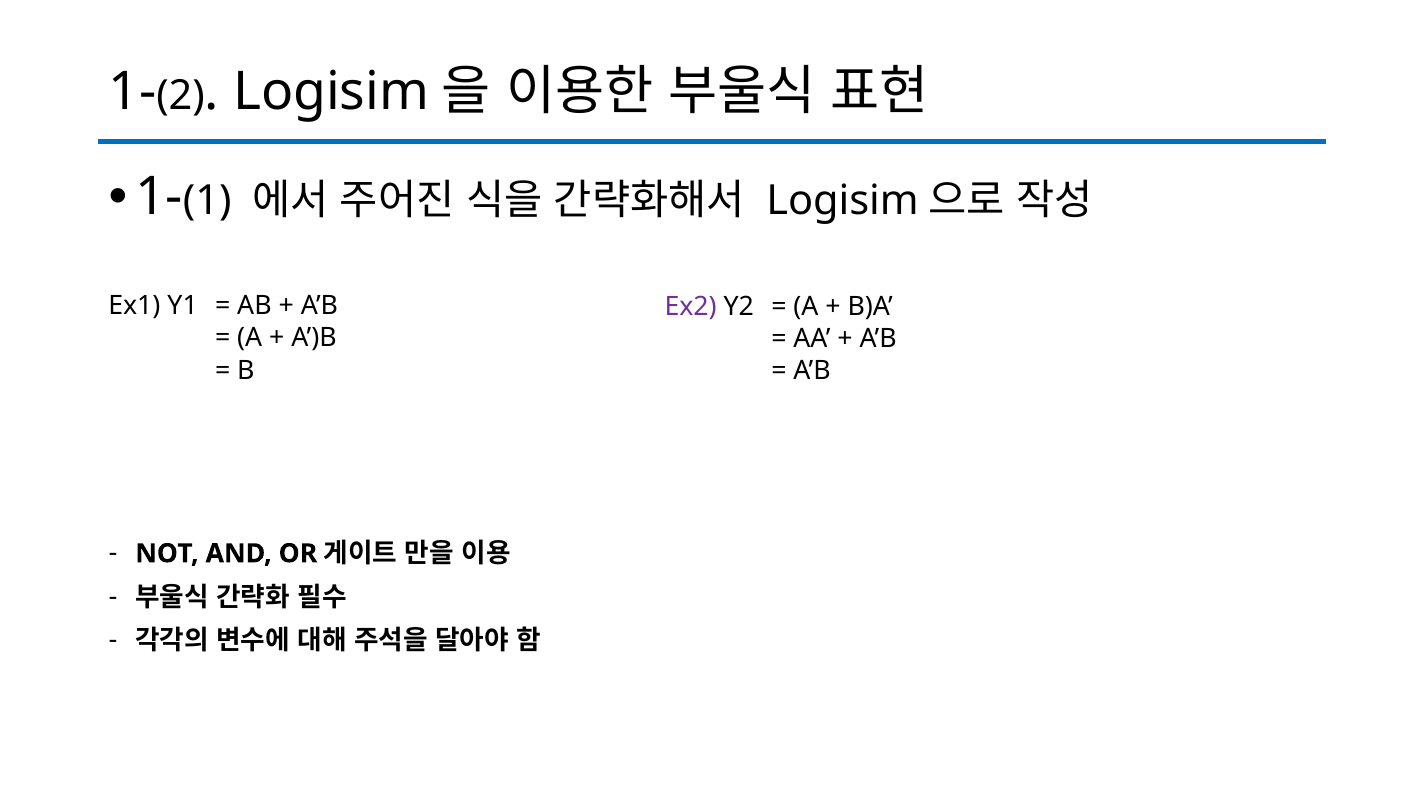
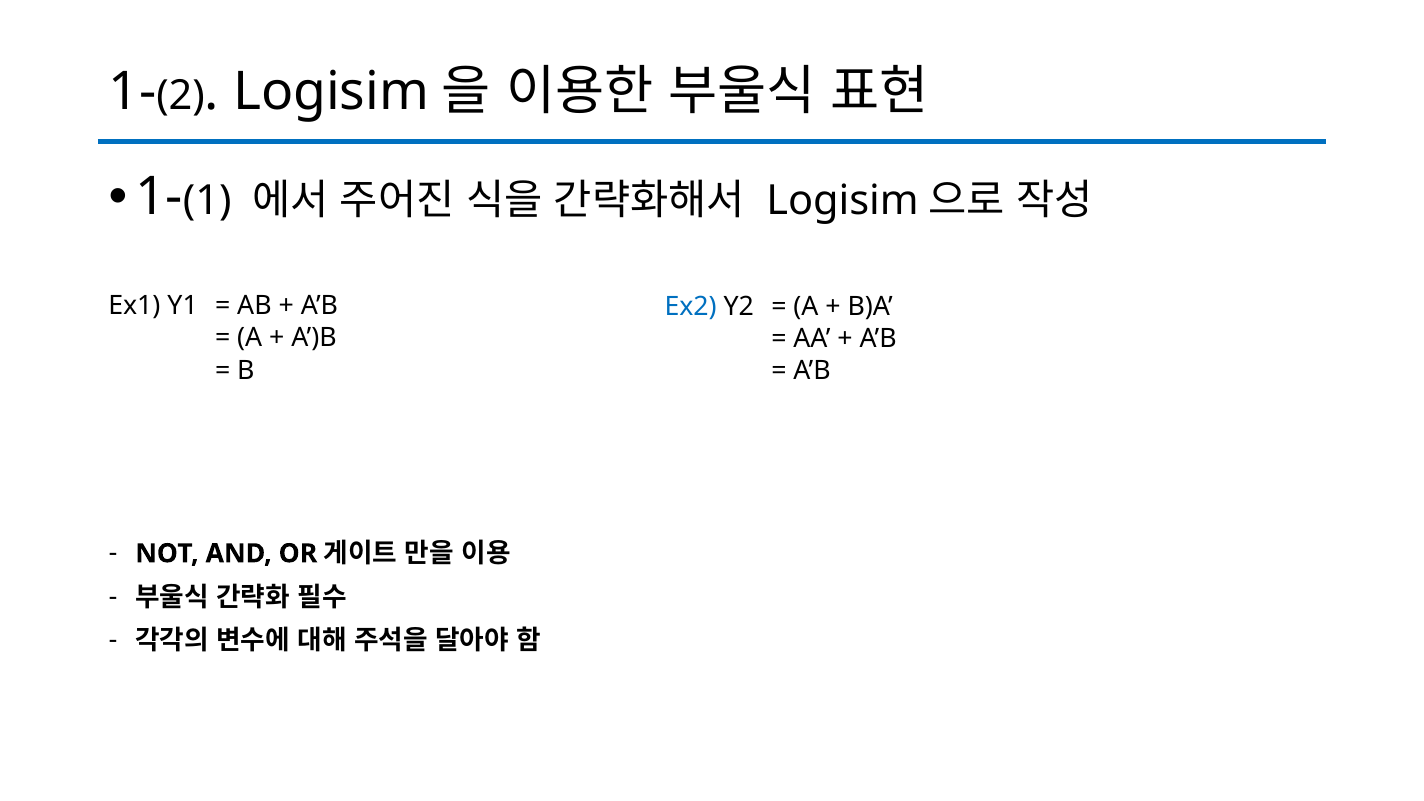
Ex2 colour: purple -> blue (691, 306)
